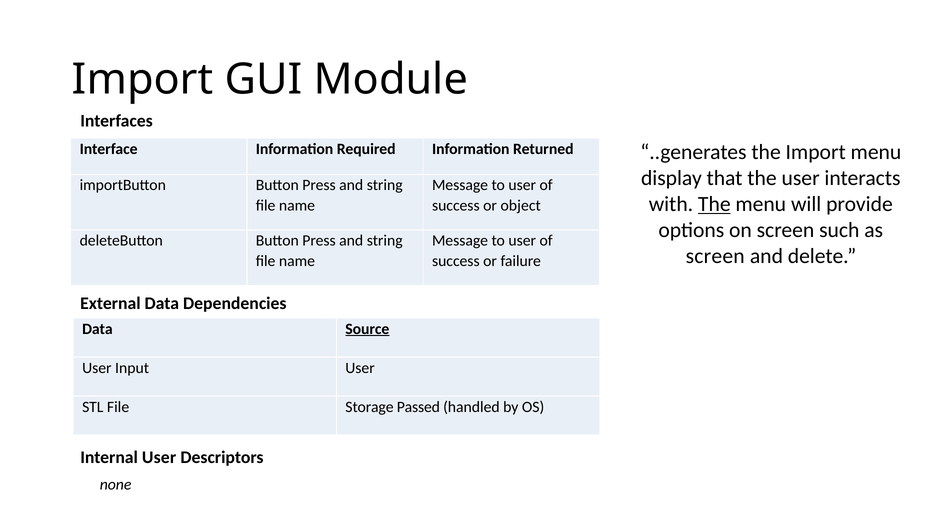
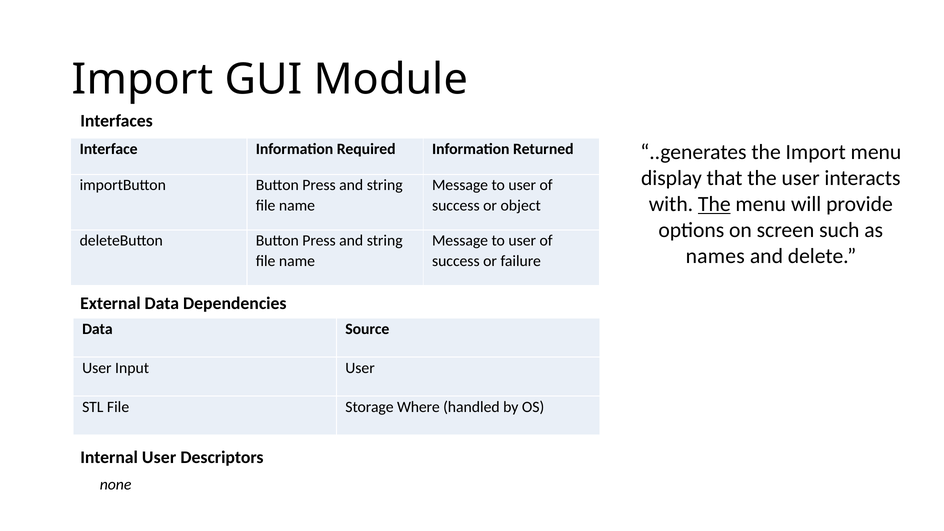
screen: screen -> names (715, 256)
Source underline: present -> none (367, 329)
Passed: Passed -> Where (418, 407)
